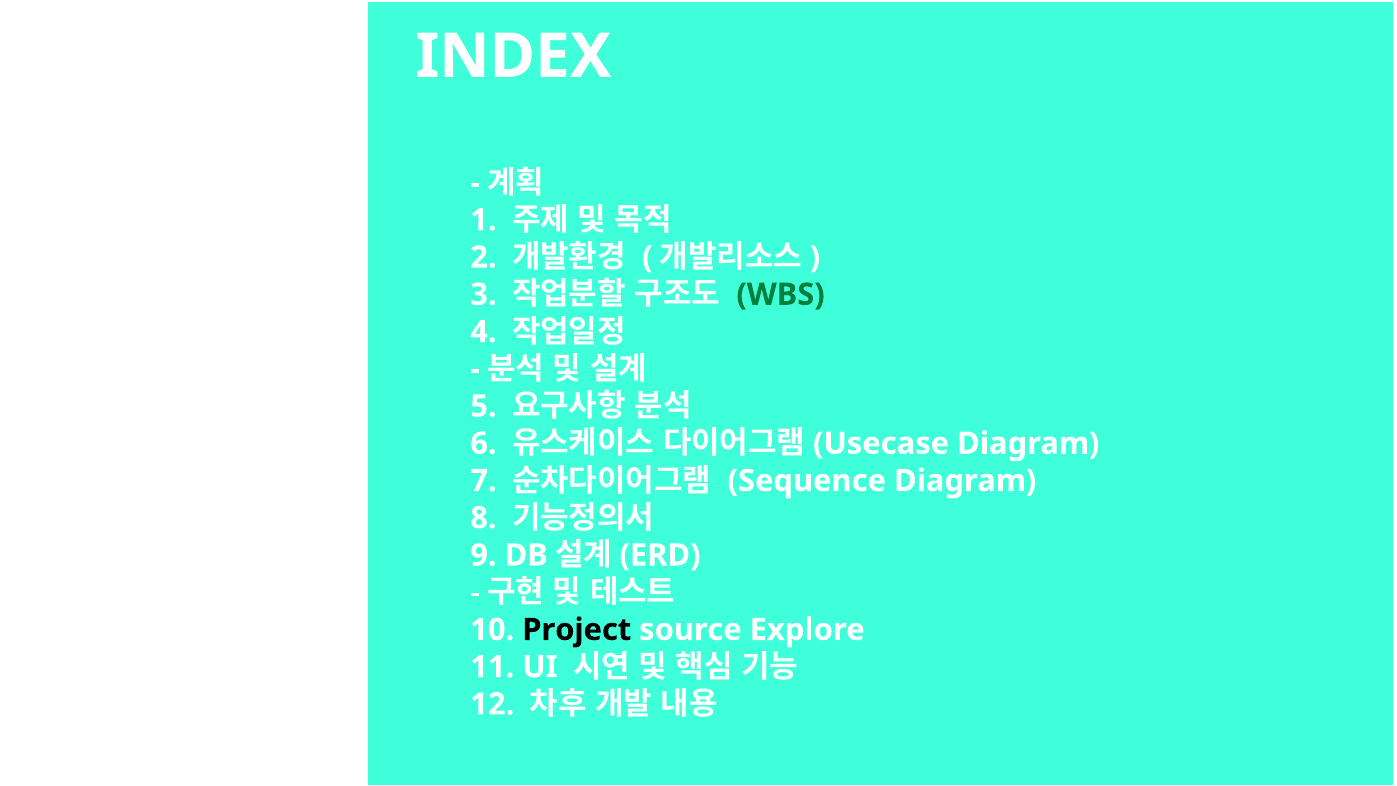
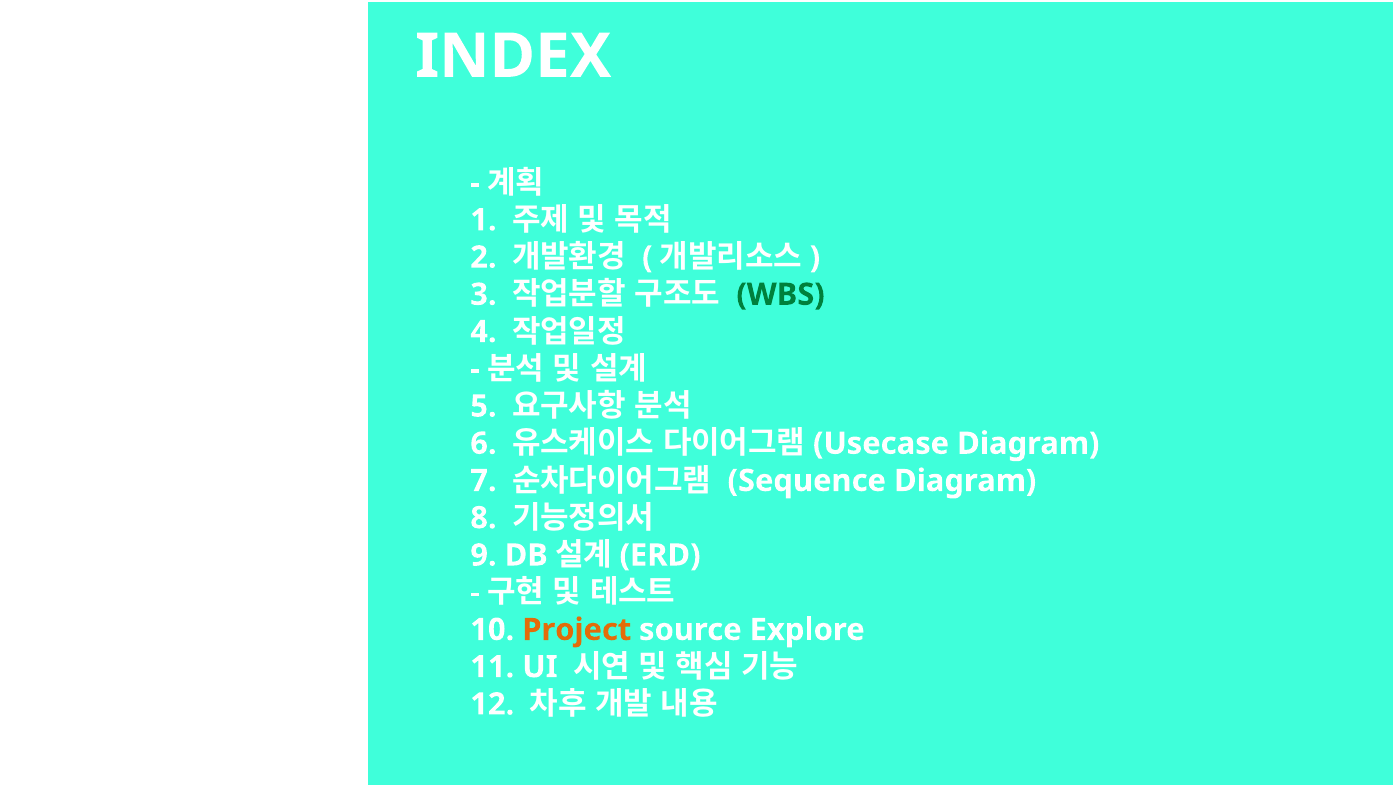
Project colour: black -> orange (577, 630)
